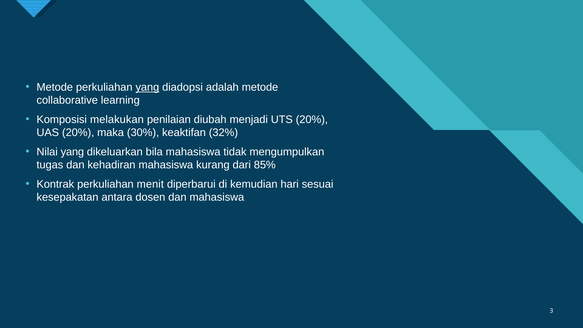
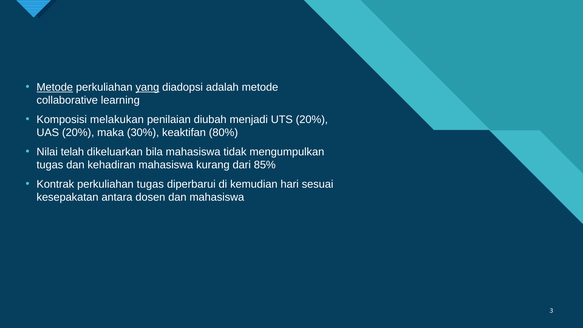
Metode underline: none -> present (55, 87)
32%: 32% -> 80% (223, 133)
Nilai yang: yang -> telah (72, 152)
perkuliahan menit: menit -> tugas (150, 184)
